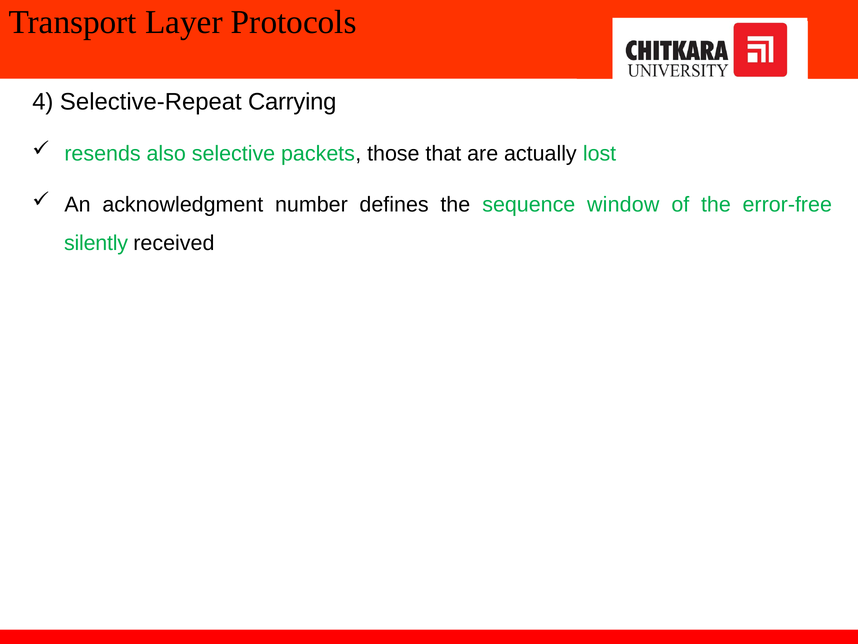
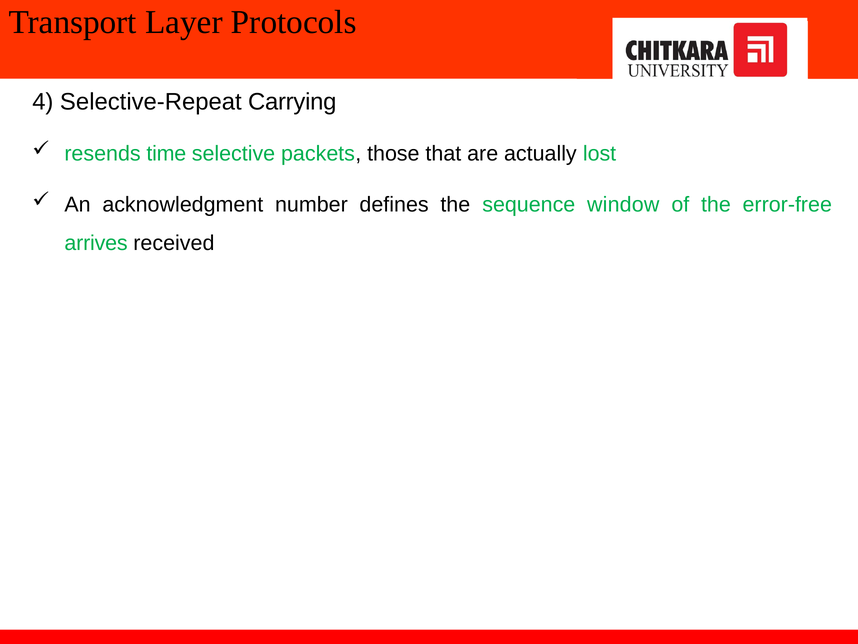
also: also -> time (166, 154)
silently: silently -> arrives (96, 243)
